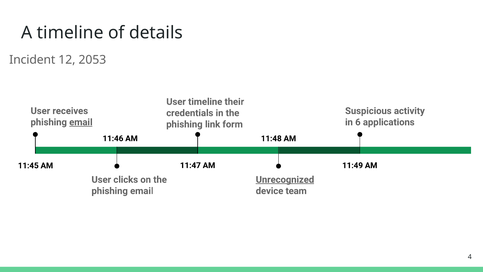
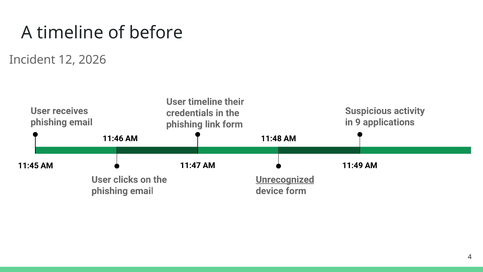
details: details -> before (156, 33)
2053: 2053 -> 2026 (92, 60)
email underline: present -> none (81, 122)
6: 6 -> 9 (358, 122)
device team: team -> form (296, 191)
